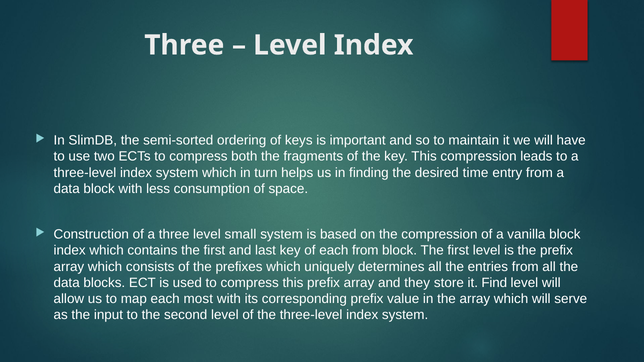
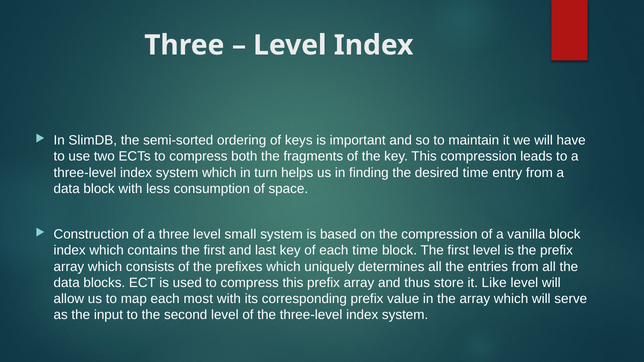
each from: from -> time (365, 251)
they: they -> thus (417, 283)
Find: Find -> Like (494, 283)
